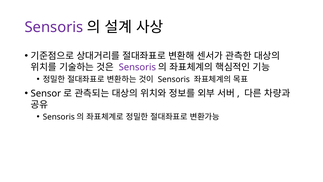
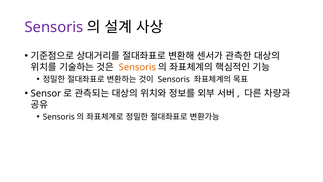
Sensoris colour: purple -> orange (137, 67)
